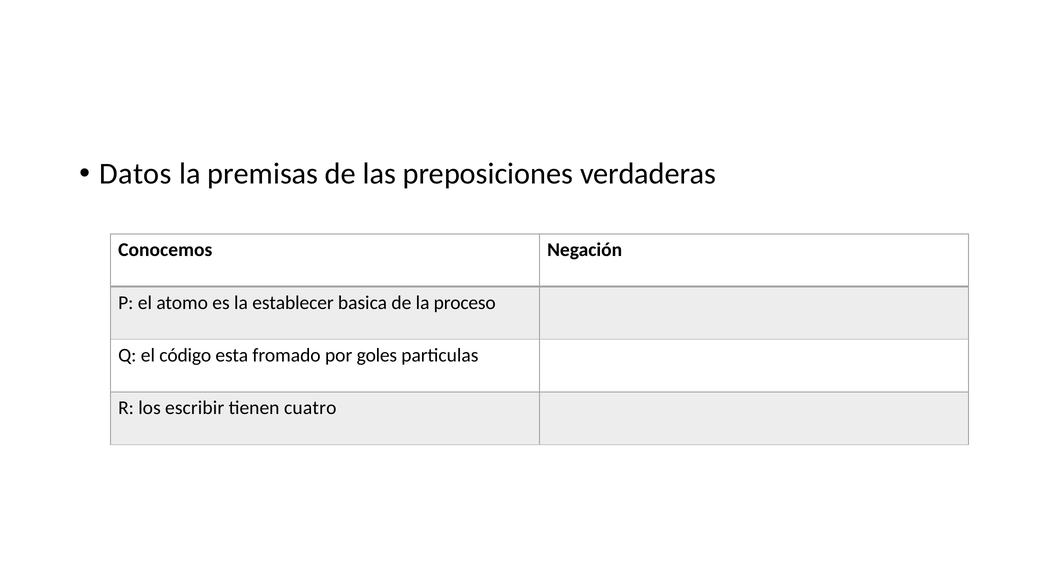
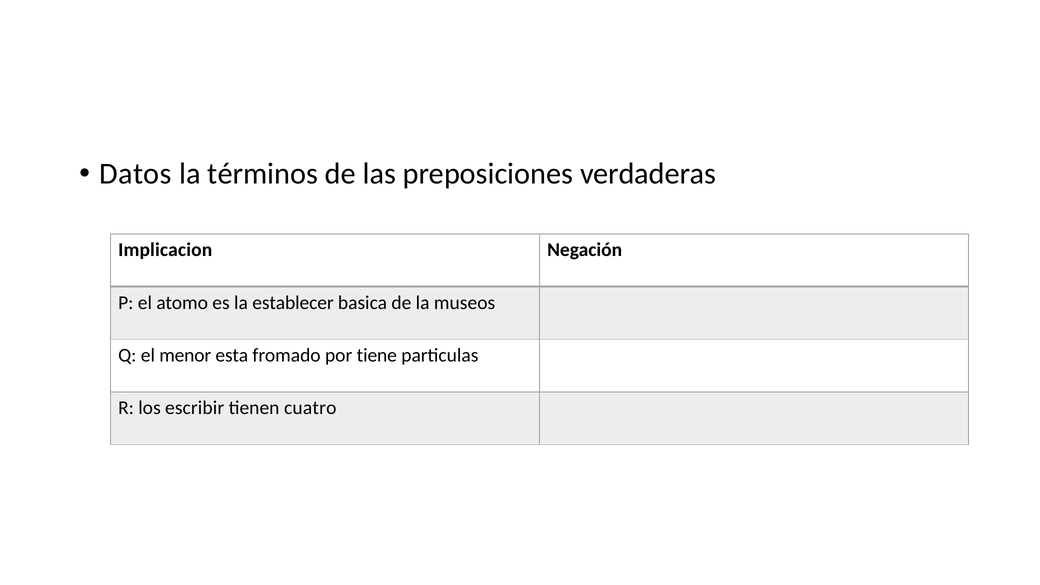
premisas: premisas -> términos (263, 174)
Conocemos: Conocemos -> Implicacion (165, 250)
proceso: proceso -> museos (465, 303)
código: código -> menor (185, 355)
goles: goles -> tiene (377, 355)
